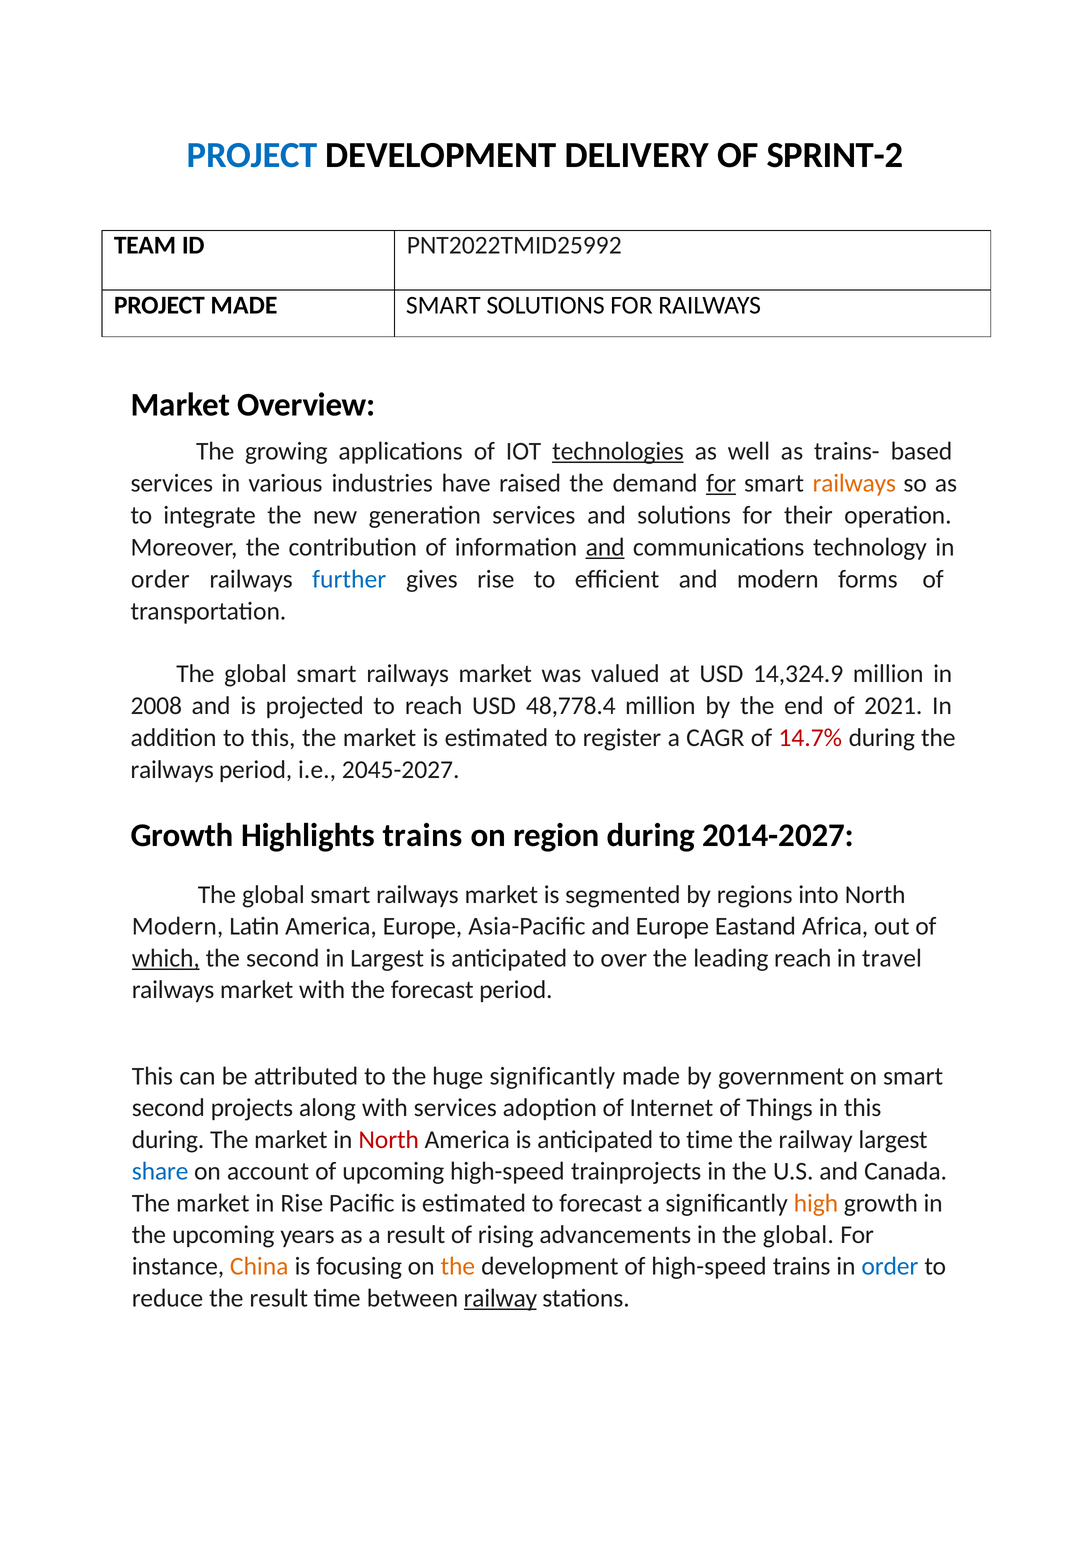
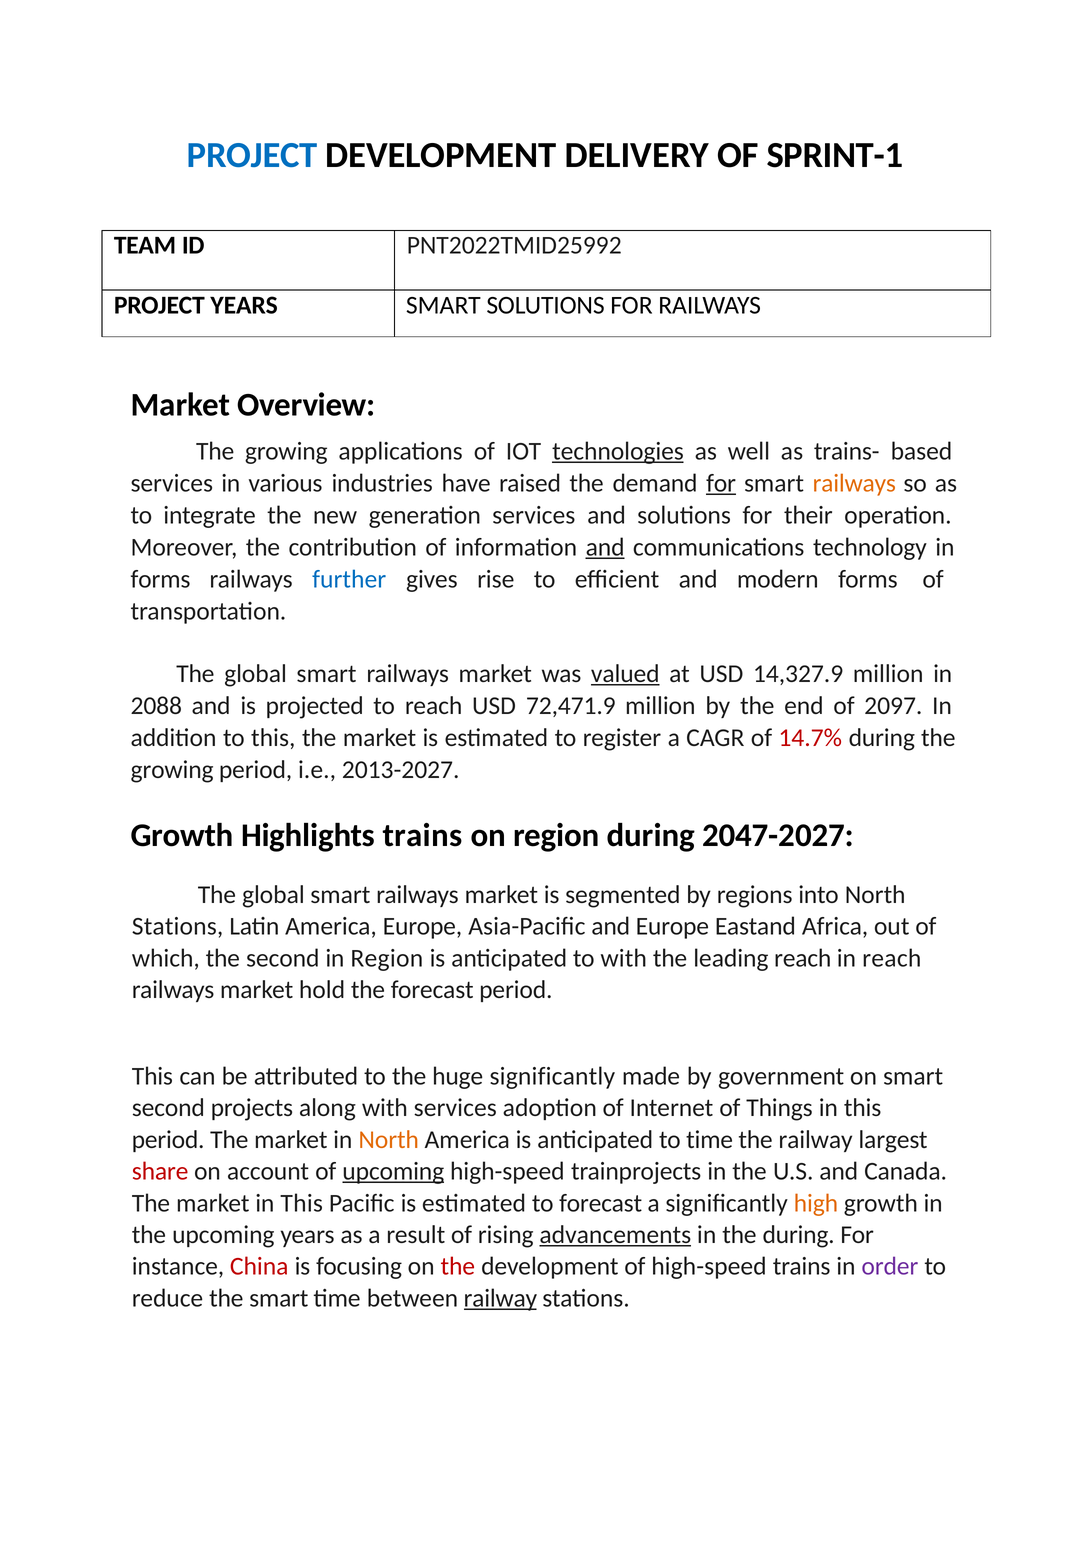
SPRINT-2: SPRINT-2 -> SPRINT-1 (835, 155)
PROJECT MADE: MADE -> YEARS (244, 305)
order: order -> forms (161, 579)
valued underline: none -> present (625, 673)
14,324.9: 14,324.9 -> 14,327.9 (798, 673)
2008: 2008 -> 2088 (156, 705)
48,778.4: 48,778.4 -> 72,471.9 (571, 705)
2021: 2021 -> 2097 (893, 705)
railways: railways -> growing (172, 769)
2045-2027: 2045-2027 -> 2013-2027 (401, 769)
2014-2027: 2014-2027 -> 2047-2027 (778, 835)
Modern: Modern -> Stations (178, 926)
which underline: present -> none (166, 958)
in Largest: Largest -> Region (387, 958)
to over: over -> with (624, 958)
in travel: travel -> reach (892, 958)
market with: with -> hold (322, 990)
during: during -> period (168, 1139)
North colour: red -> orange (389, 1139)
share colour: blue -> red (160, 1171)
upcoming underline: none -> present (393, 1171)
market in Rise: Rise -> This (302, 1203)
advancements underline: none -> present (615, 1234)
in the global: global -> during (799, 1234)
China colour: orange -> red (259, 1266)
the colour: orange -> red (458, 1266)
order colour: blue -> purple (890, 1266)
the result: result -> smart (279, 1298)
